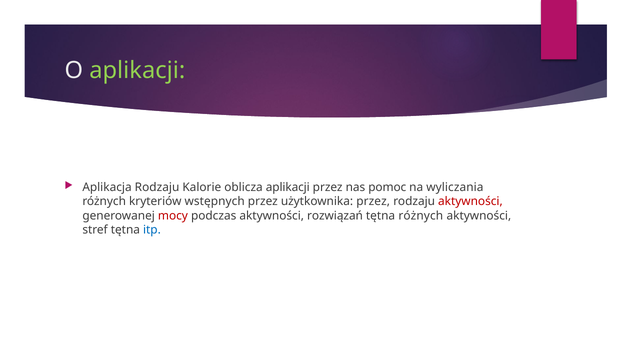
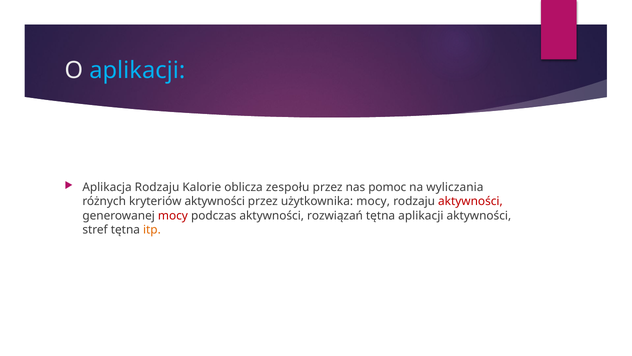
aplikacji colour: light green -> light blue (137, 70)
oblicza aplikacji: aplikacji -> zespołu (288, 187)
kryteriów wstępnych: wstępnych -> aktywności (215, 201)
użytkownika przez: przez -> mocy (373, 201)
tętna różnych: różnych -> aplikacji (421, 215)
itp colour: blue -> orange (152, 230)
